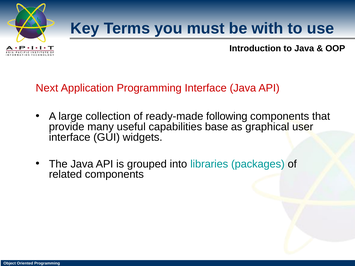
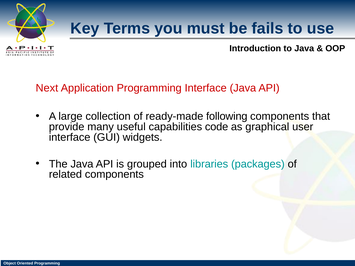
with: with -> fails (267, 28)
base: base -> code (217, 127)
